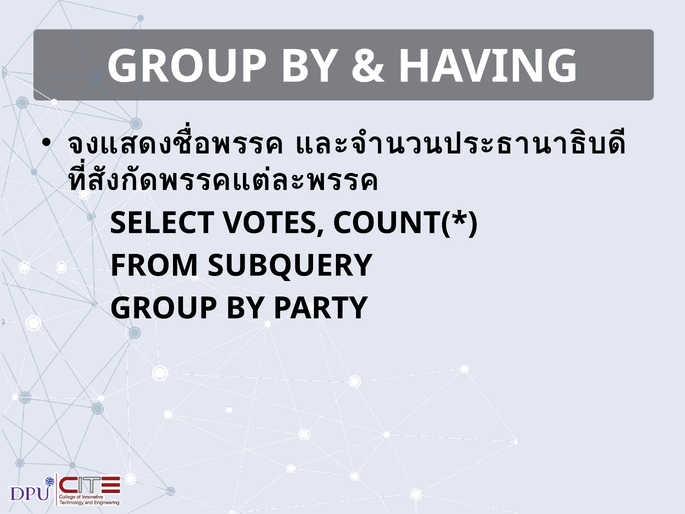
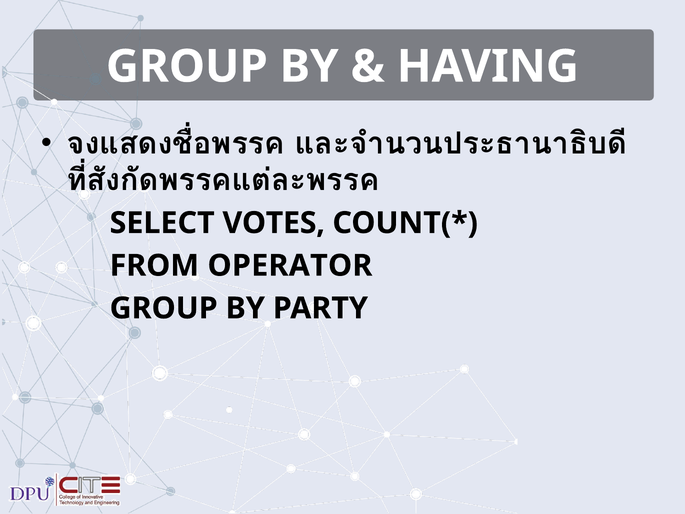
SUBQUERY: SUBQUERY -> OPERATOR (290, 266)
